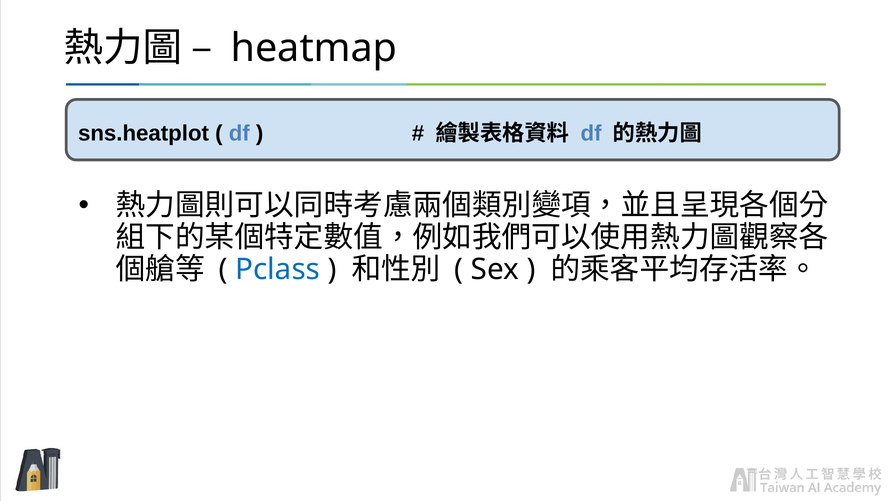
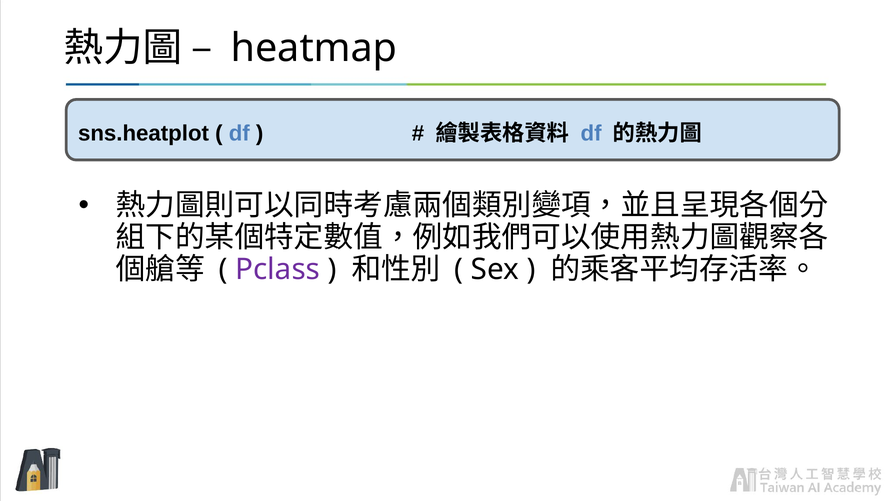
Pclass colour: blue -> purple (278, 269)
